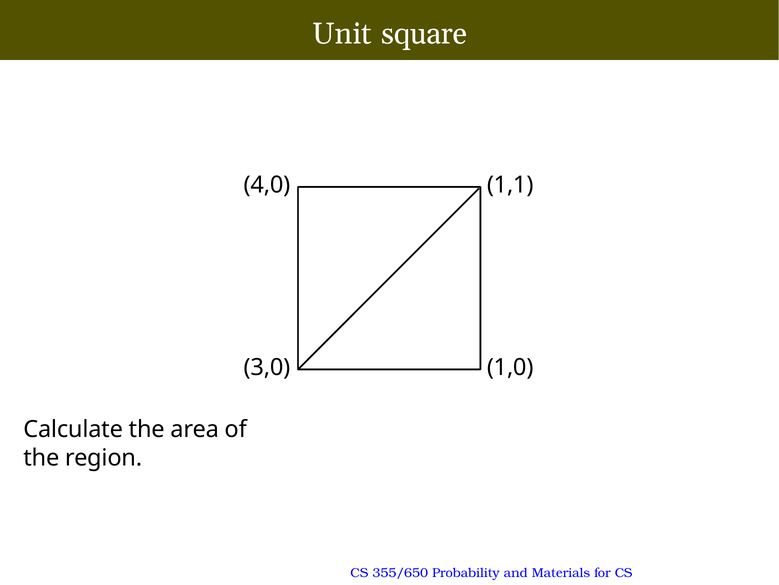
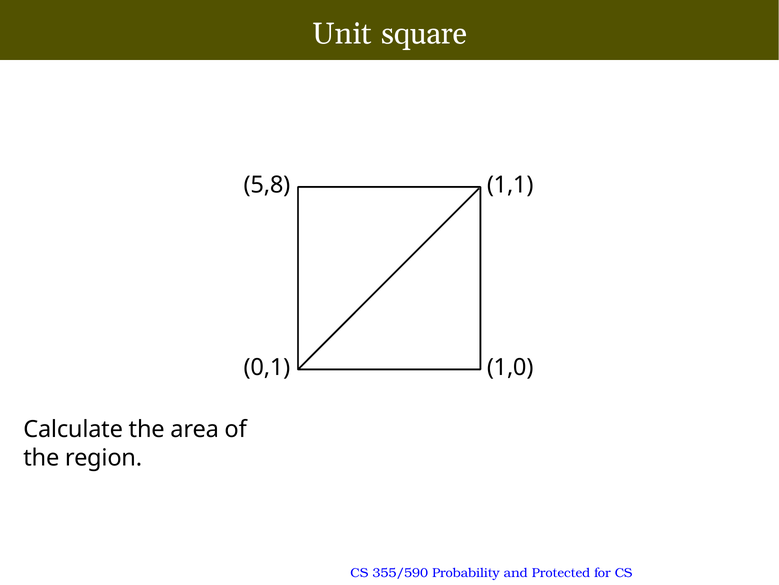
4,0: 4,0 -> 5,8 (267, 185)
3,0: 3,0 -> 0,1 (267, 367)
355/650: 355/650 -> 355/590 (400, 573)
Materials: Materials -> Protected (561, 573)
